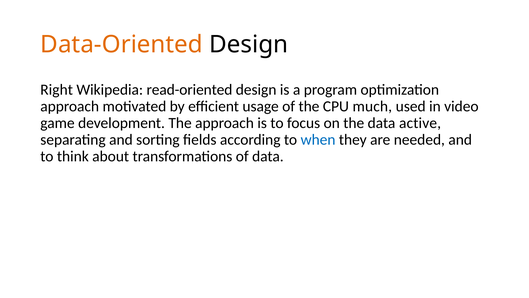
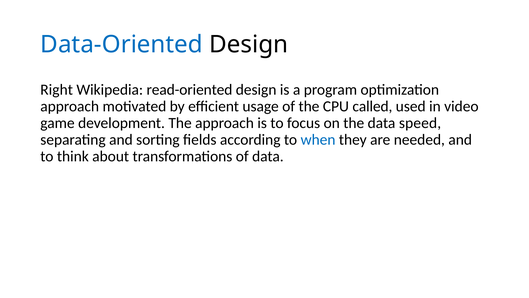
Data-Oriented colour: orange -> blue (122, 44)
much: much -> called (372, 106)
active: active -> speed (420, 123)
